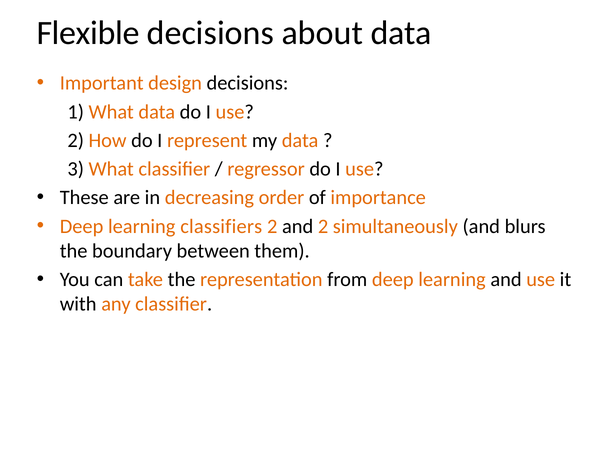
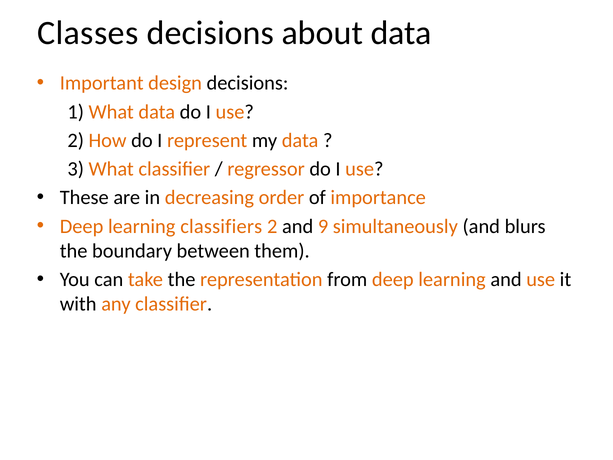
Flexible: Flexible -> Classes (88, 33)
and 2: 2 -> 9 (323, 226)
